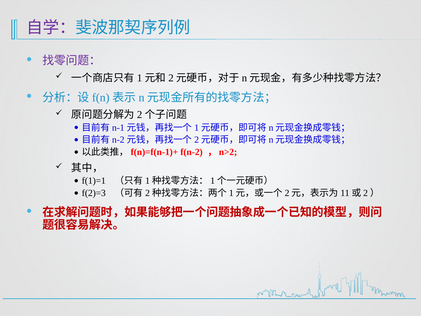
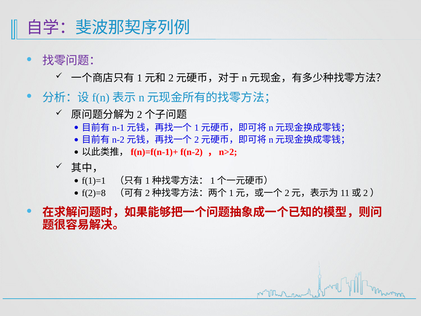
f(2)=3: f(2)=3 -> f(2)=8 (94, 193)
